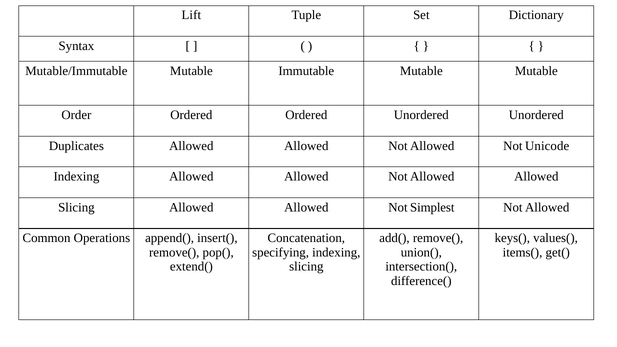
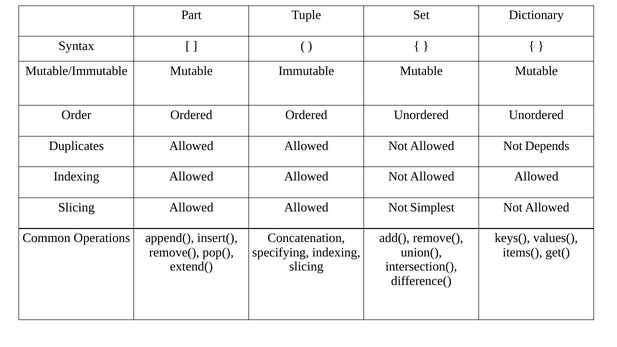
Lift: Lift -> Part (191, 15)
Unicode: Unicode -> Depends (547, 146)
